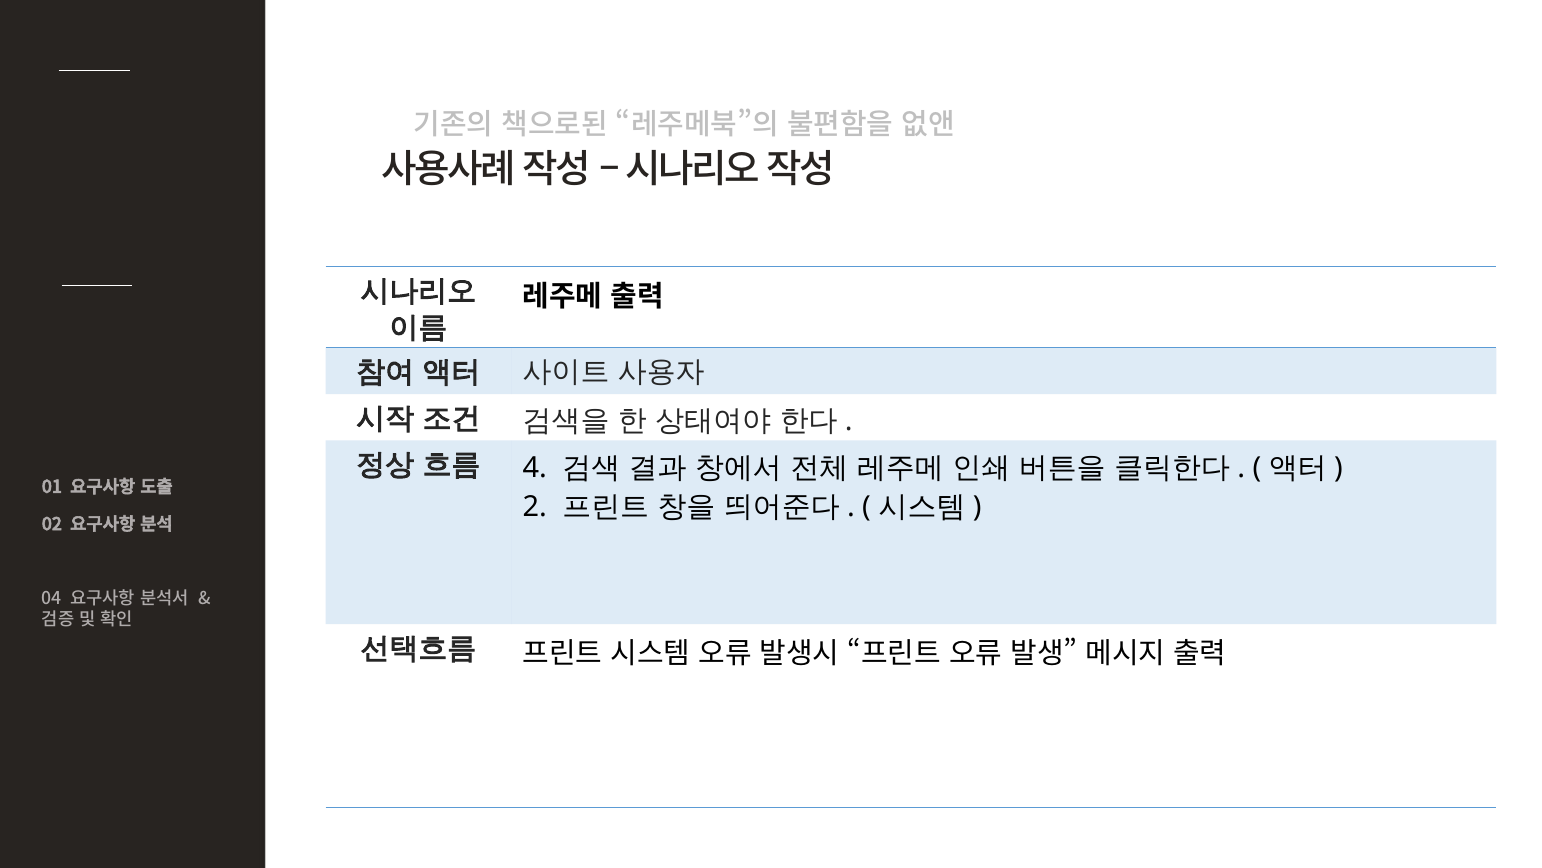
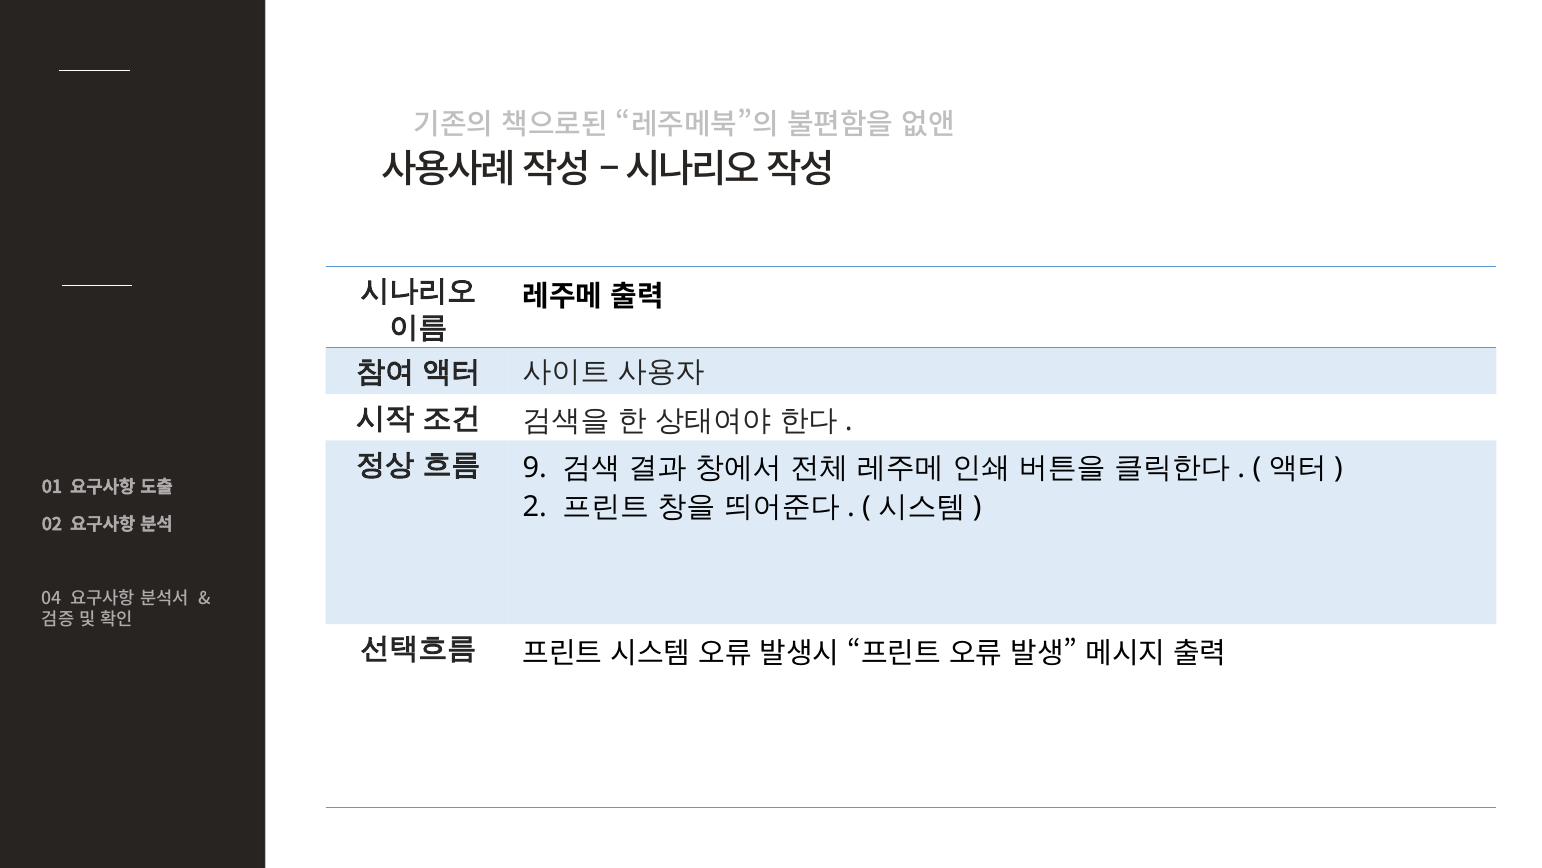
4: 4 -> 9 (535, 467)
